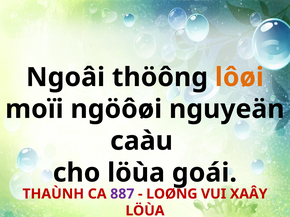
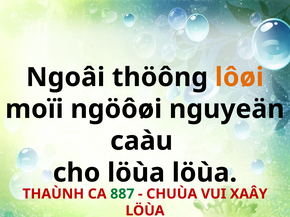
löùa goái: goái -> löùa (204, 173)
887 colour: purple -> green (122, 194)
LOØNG: LOØNG -> CHUÙA (172, 194)
